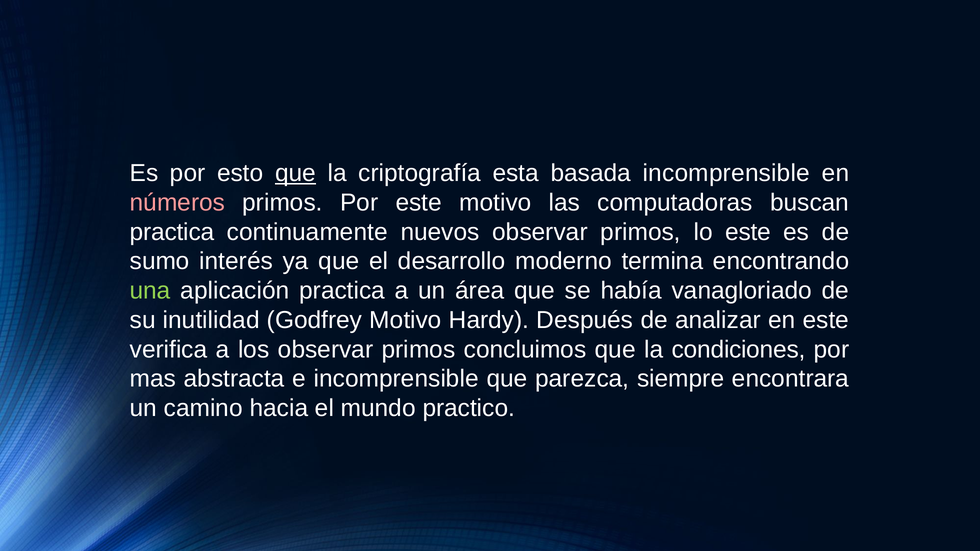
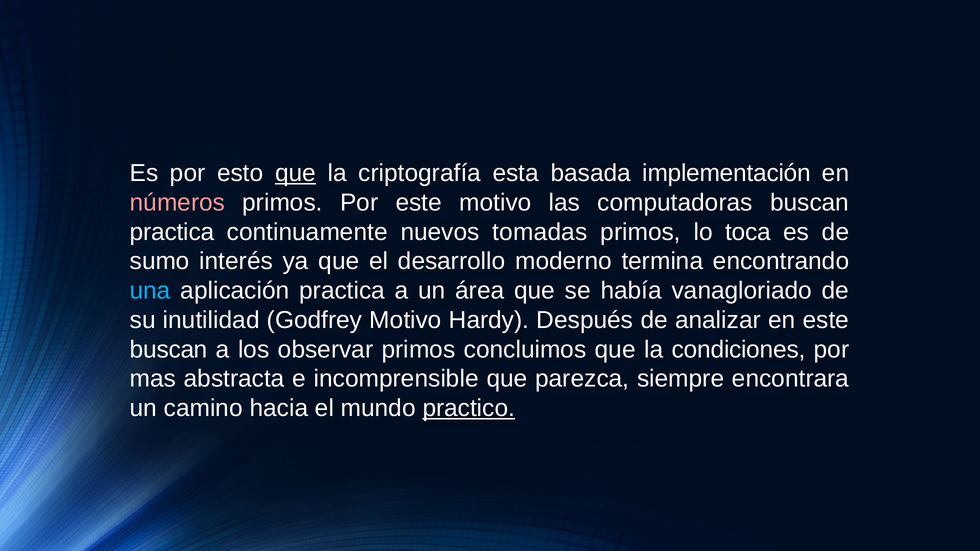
basada incomprensible: incomprensible -> implementación (727, 173)
nuevos observar: observar -> tomadas (540, 232)
lo este: este -> toca (748, 232)
una colour: light green -> light blue (150, 291)
verifica: verifica -> buscan (169, 350)
practico underline: none -> present (469, 409)
